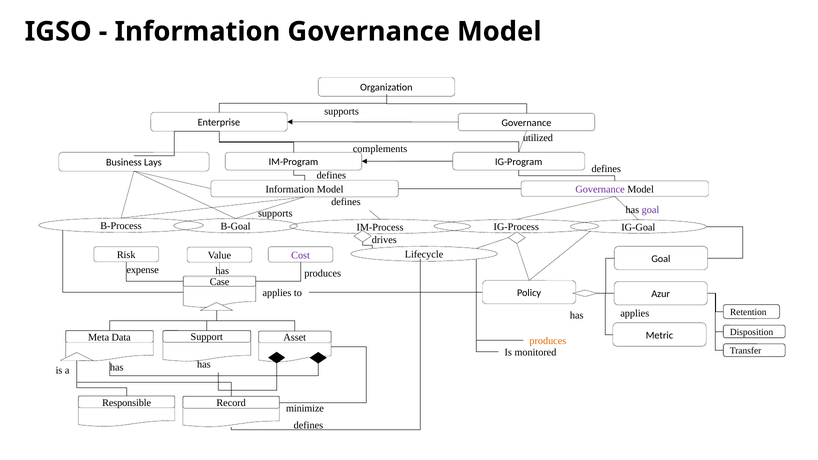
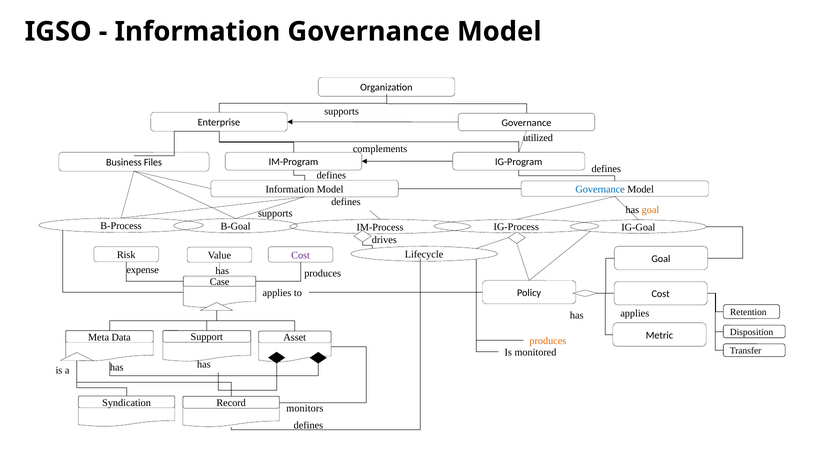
Lays: Lays -> Files (153, 162)
Governance colour: purple -> blue (600, 189)
goal colour: purple -> orange (650, 210)
Azur: Azur -> Cost (661, 294)
Responsible: Responsible -> Syndication (127, 403)
minimize: minimize -> monitors (305, 408)
